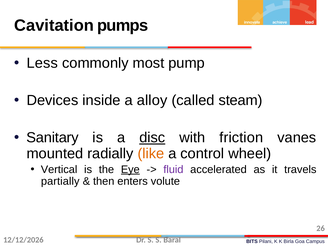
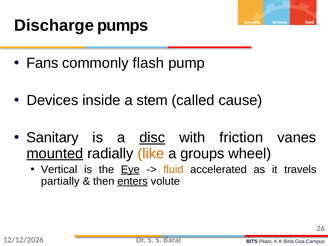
Cavitation: Cavitation -> Discharge (54, 25)
Less: Less -> Fans (42, 63)
most: most -> flash (148, 63)
alloy: alloy -> stem (152, 100)
steam: steam -> cause (240, 100)
mounted underline: none -> present (55, 153)
control: control -> groups (202, 153)
fluid colour: purple -> orange (173, 169)
enters underline: none -> present (133, 181)
